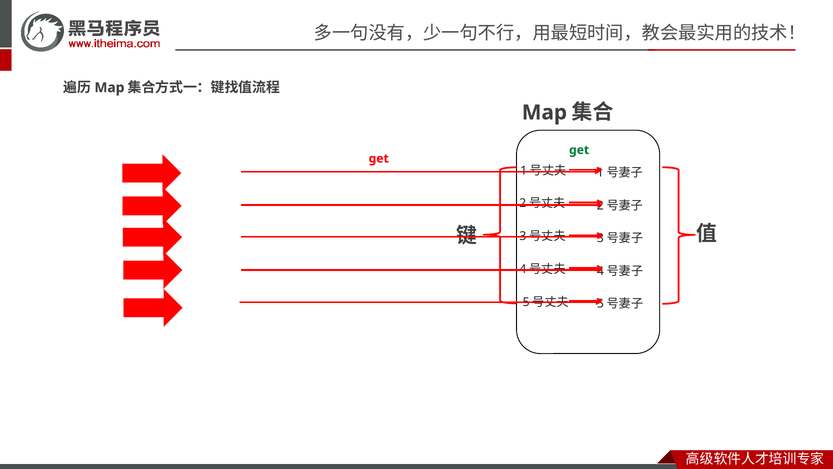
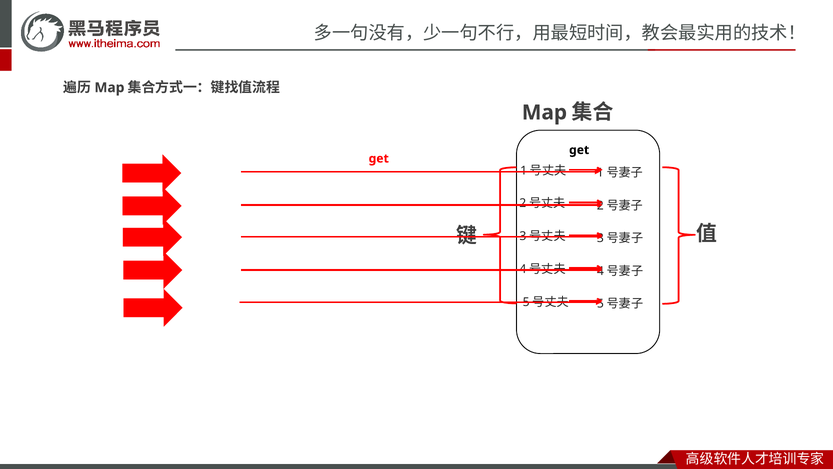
get colour: green -> black (579, 150)
